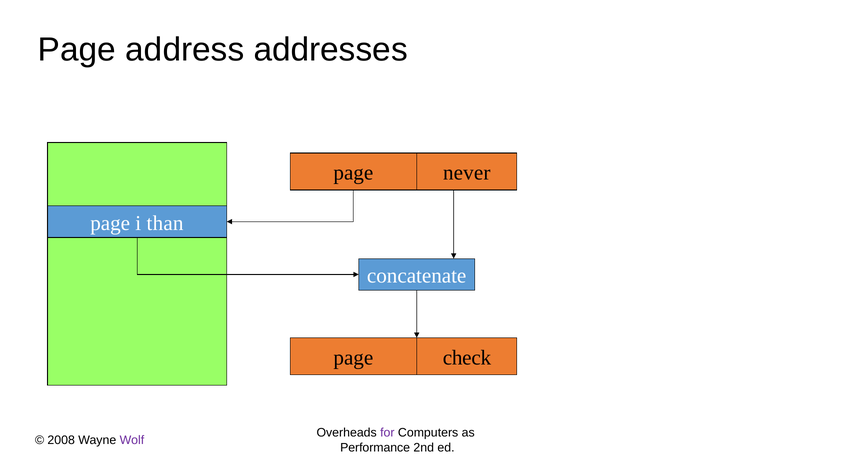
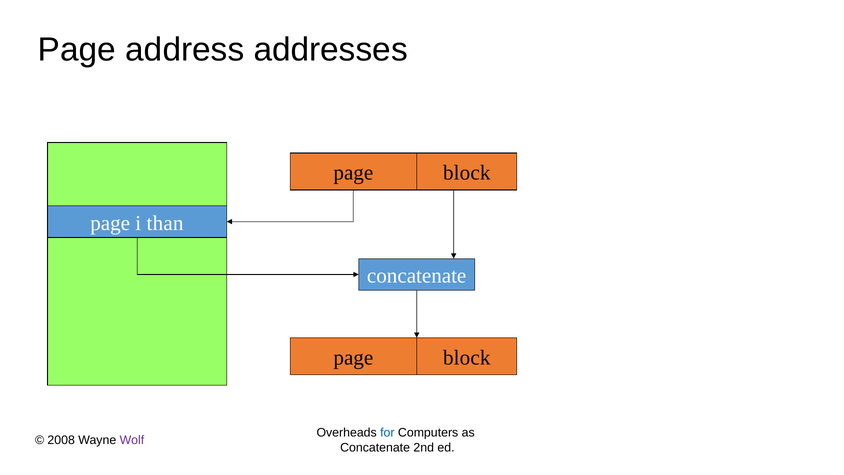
never: never -> block (467, 173)
check: check -> block (467, 358)
for colour: purple -> blue (387, 433)
Performance: Performance -> Concatenate (375, 447)
